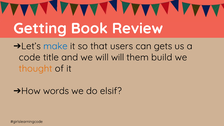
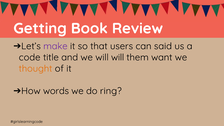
make colour: blue -> purple (55, 46)
gets: gets -> said (163, 46)
build: build -> want (162, 57)
elsif: elsif -> ring (111, 91)
